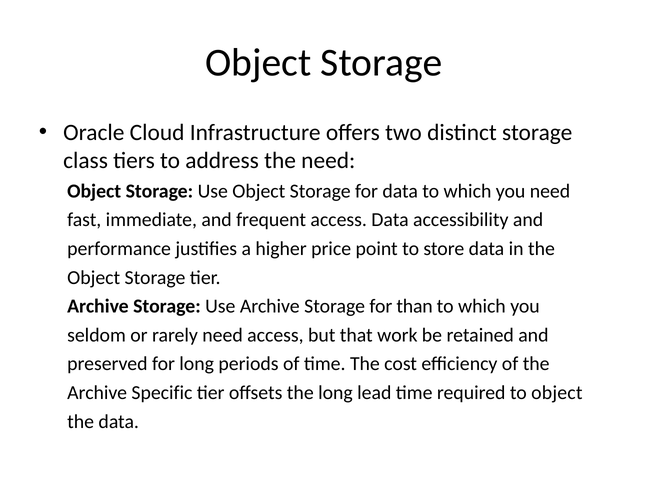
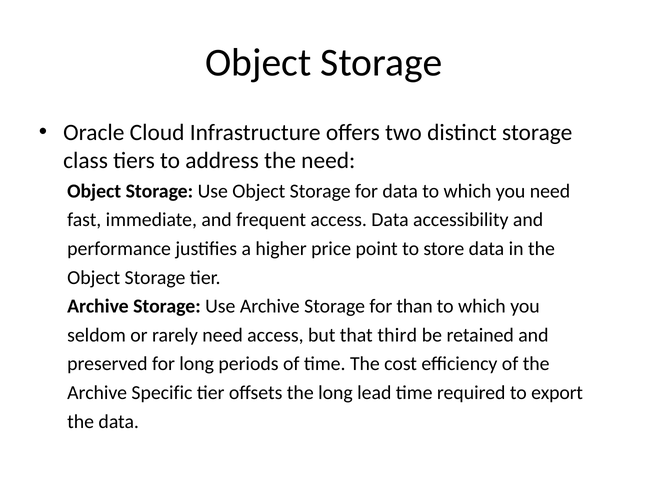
work: work -> third (397, 335)
to object: object -> export (557, 393)
